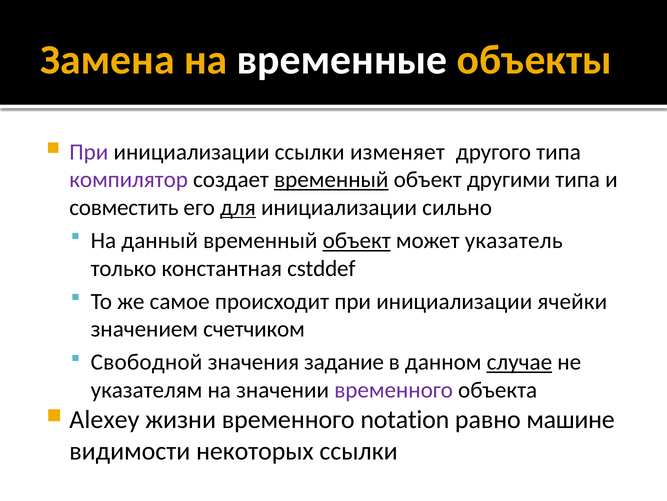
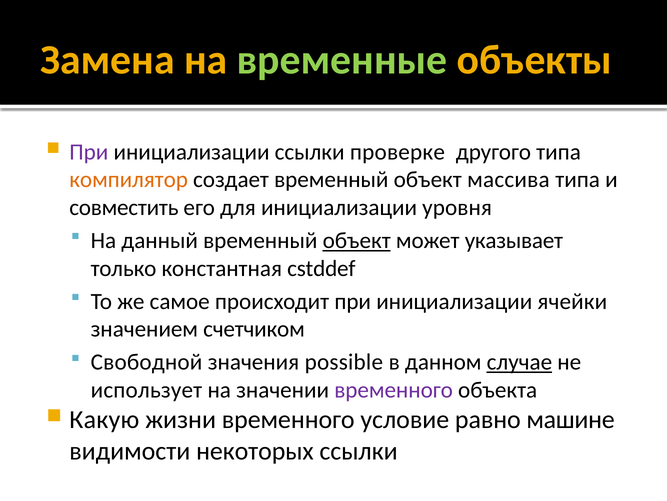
временные colour: white -> light green (342, 60)
изменяет: изменяет -> проверке (397, 152)
компилятор colour: purple -> orange (129, 179)
временный underline: present -> none (331, 179)
другими: другими -> массива (508, 179)
для underline: present -> none (238, 207)
сильно: сильно -> уровня (457, 207)
указатель: указатель -> указывает (514, 240)
задание: задание -> possible (344, 362)
указателям: указателям -> использует (146, 390)
Alexey: Alexey -> Какую (104, 419)
notation: notation -> условие (405, 419)
